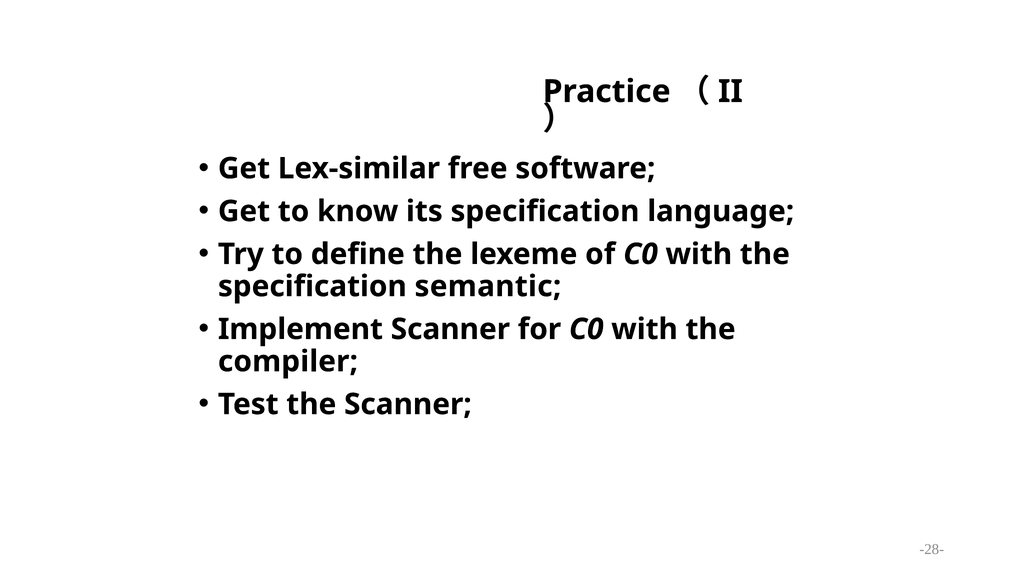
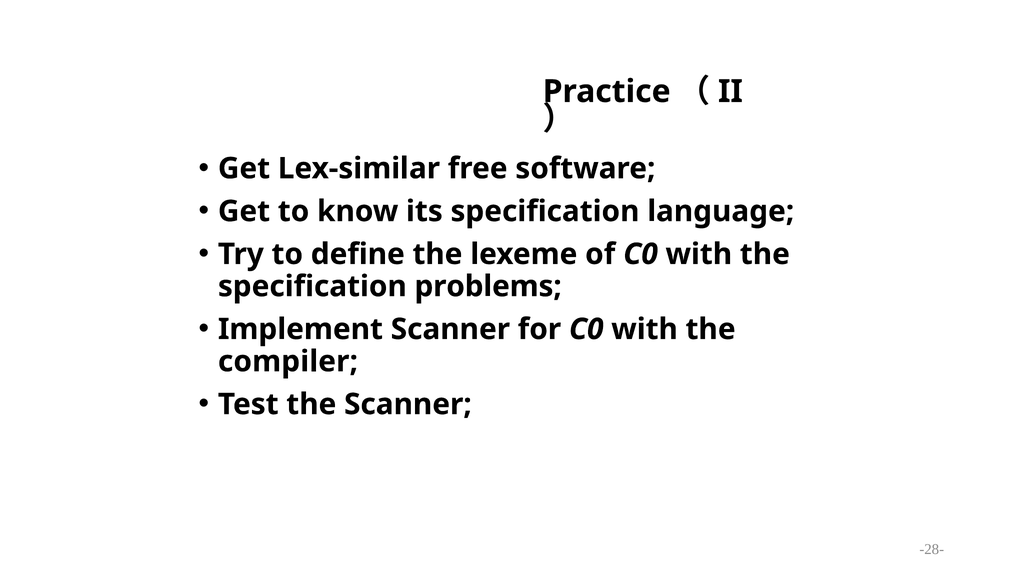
semantic: semantic -> problems (488, 286)
